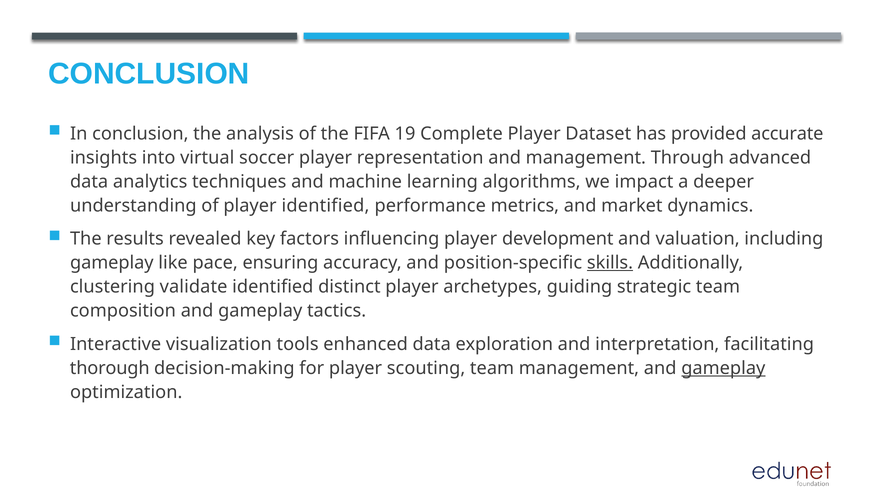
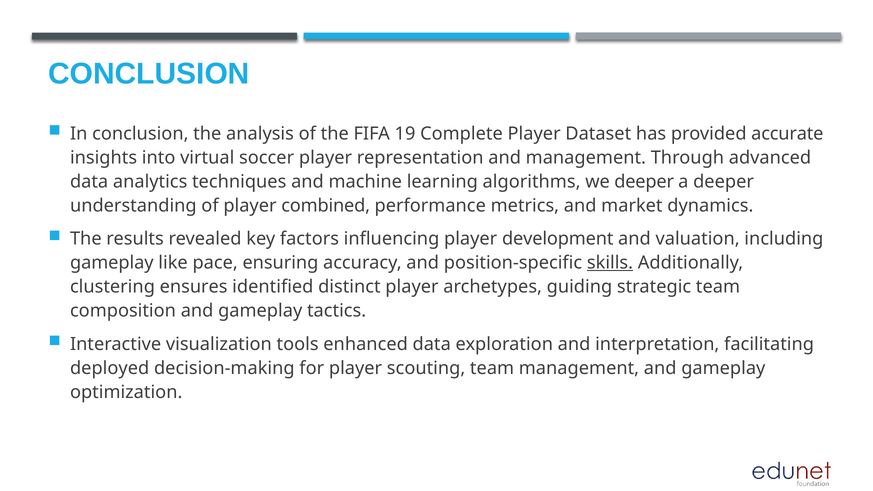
we impact: impact -> deeper (644, 182)
player identified: identified -> combined (326, 206)
validate: validate -> ensures (194, 287)
thorough: thorough -> deployed (110, 368)
gameplay underline: present -> none (723, 368)
